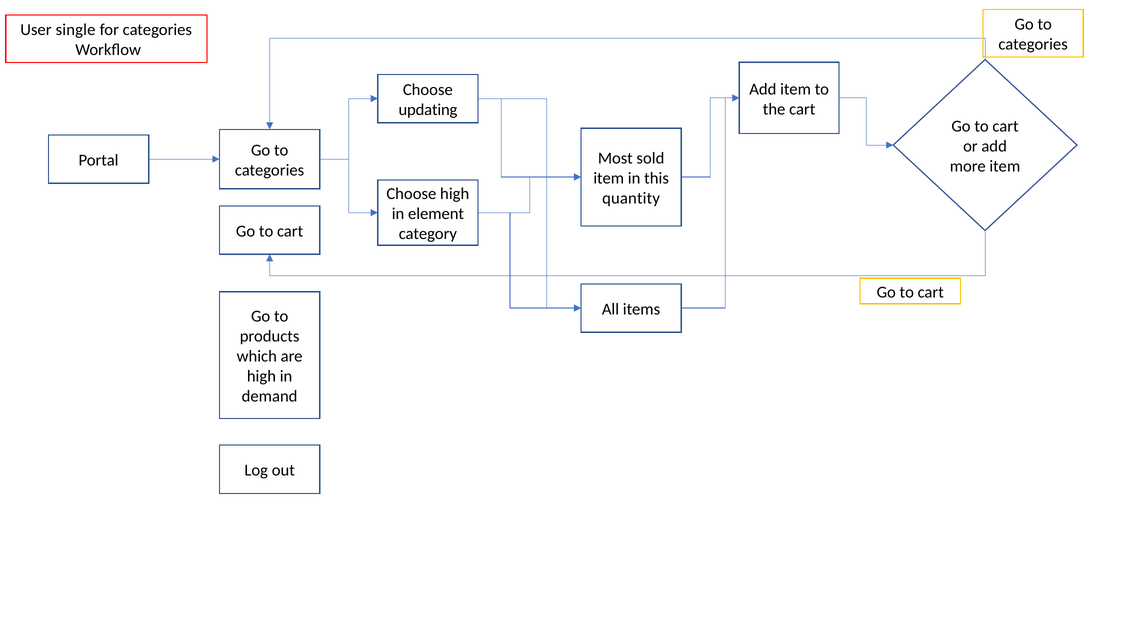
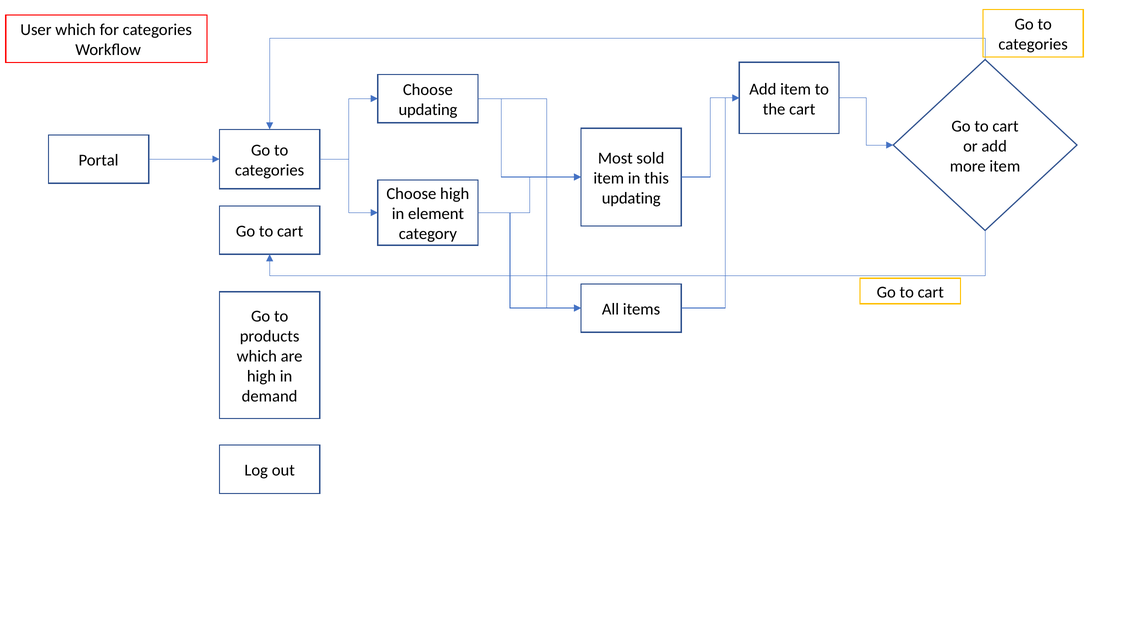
User single: single -> which (76, 30)
quantity: quantity -> updating (631, 198)
